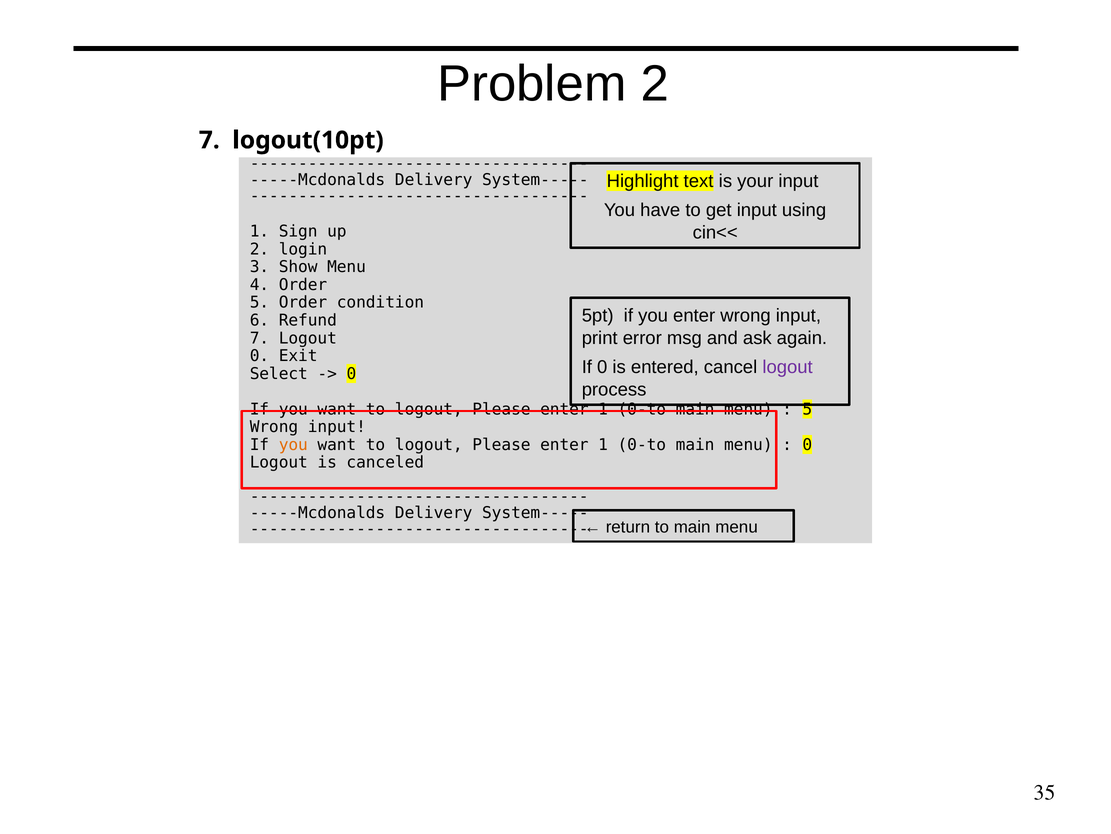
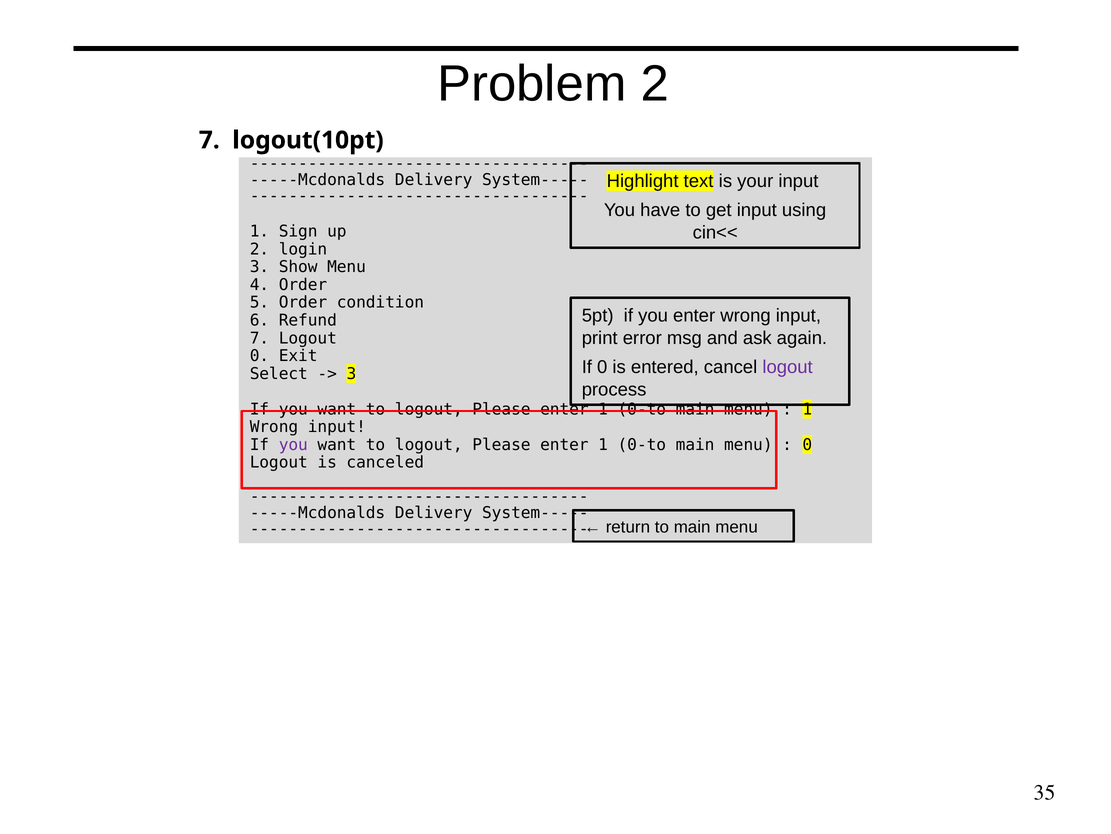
0: 0 -> 3 (351, 373)
5: 5 -> 1 (807, 409)
you colour: orange -> purple (293, 444)
